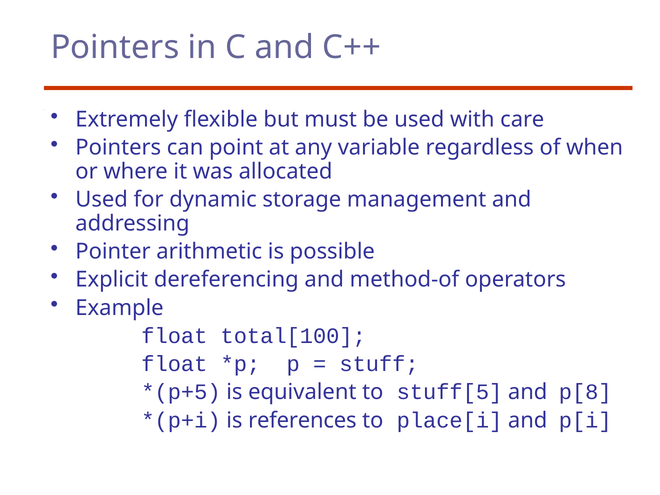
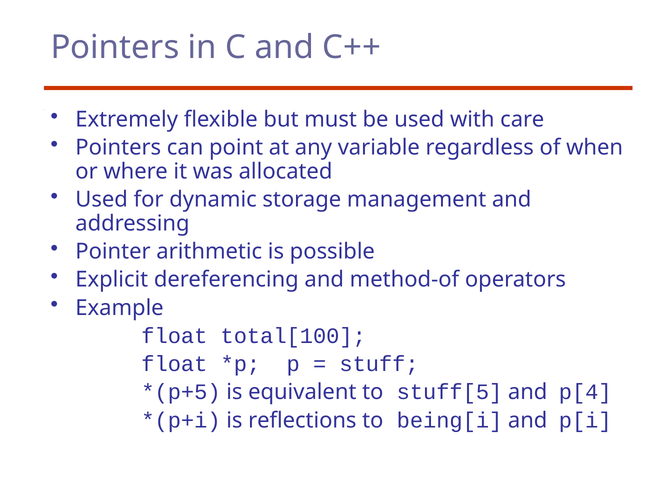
p[8: p[8 -> p[4 (585, 392)
references: references -> reflections (302, 420)
place[i: place[i -> being[i (449, 420)
